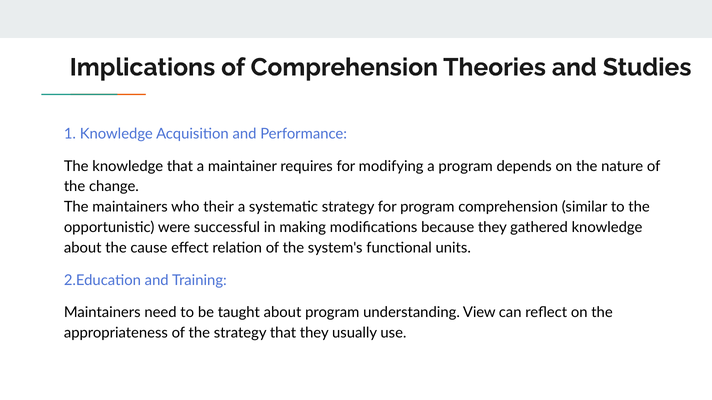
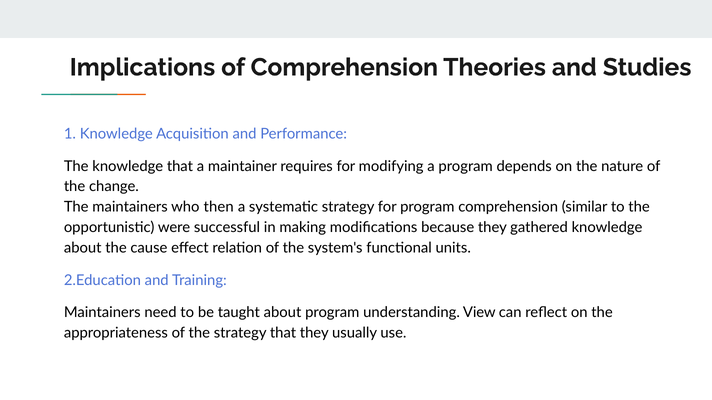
their: their -> then (219, 207)
